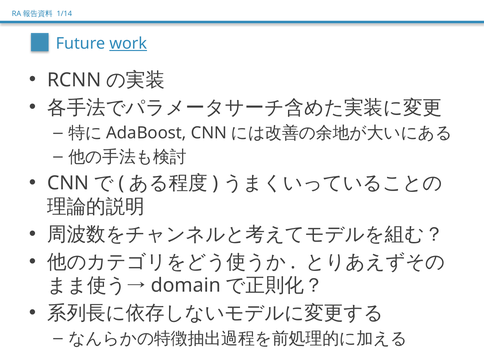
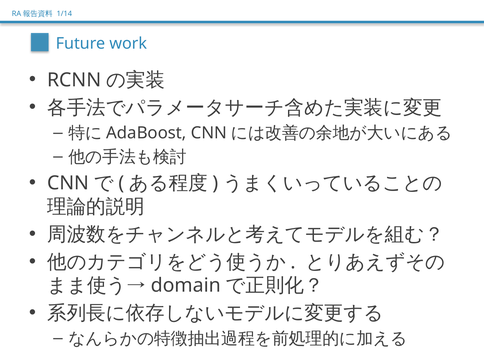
work underline: present -> none (128, 43)
